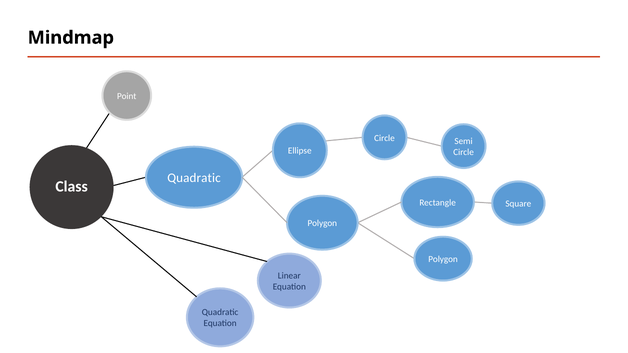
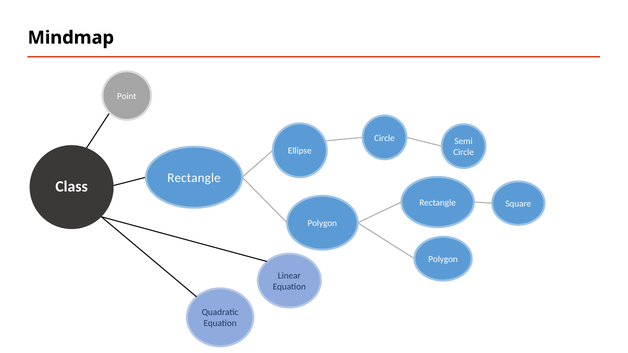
Quadratic: Quadratic -> Rectangle (194, 178)
